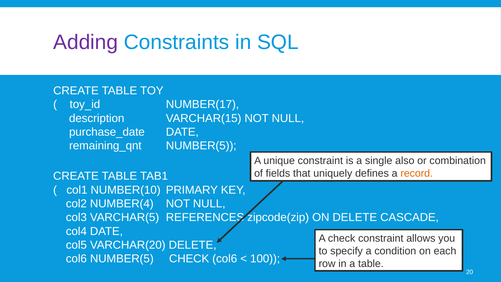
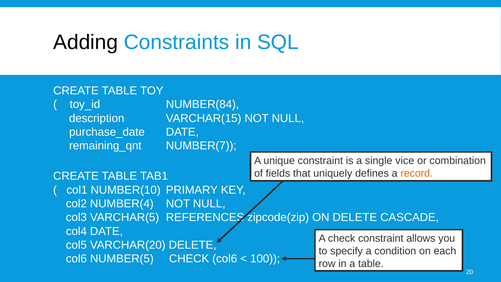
Adding colour: purple -> black (86, 42)
NUMBER(17: NUMBER(17 -> NUMBER(84 (202, 104)
remaining_qnt NUMBER(5: NUMBER(5 -> NUMBER(7 (201, 146)
also: also -> vice (405, 161)
